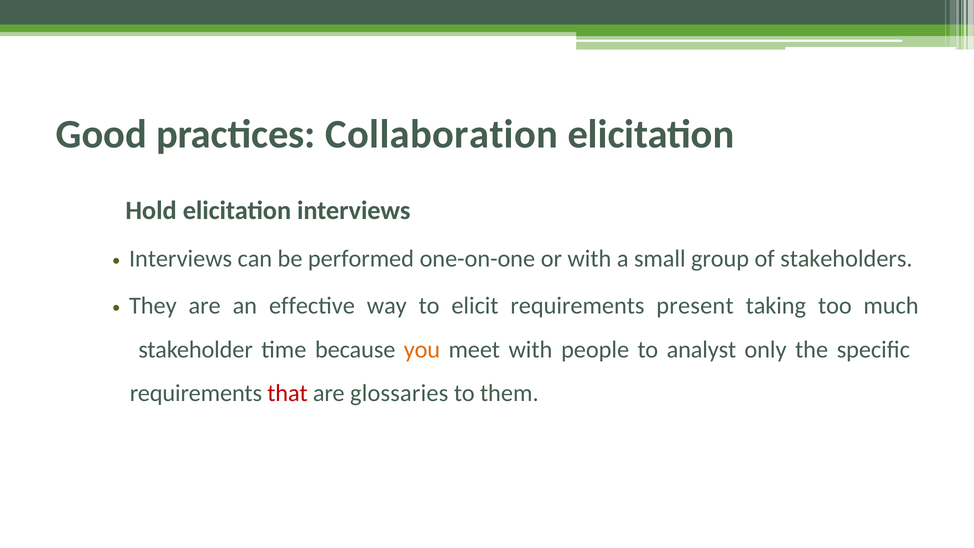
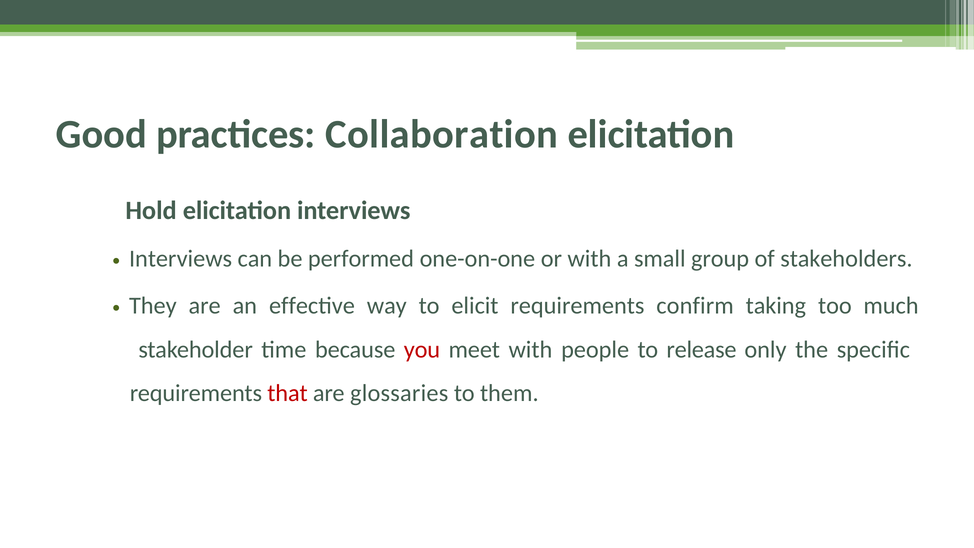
present: present -> confirm (695, 306)
you colour: orange -> red (422, 350)
analyst: analyst -> release (701, 350)
